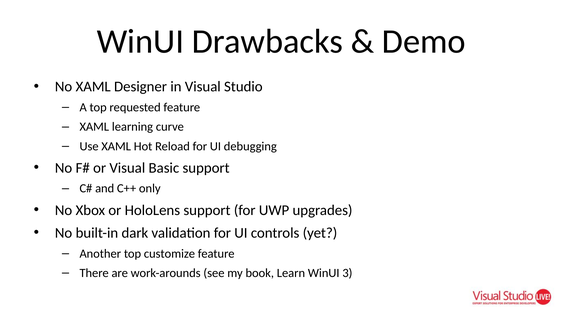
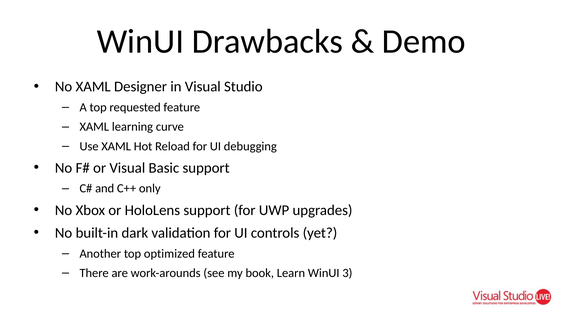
customize: customize -> optimized (169, 253)
